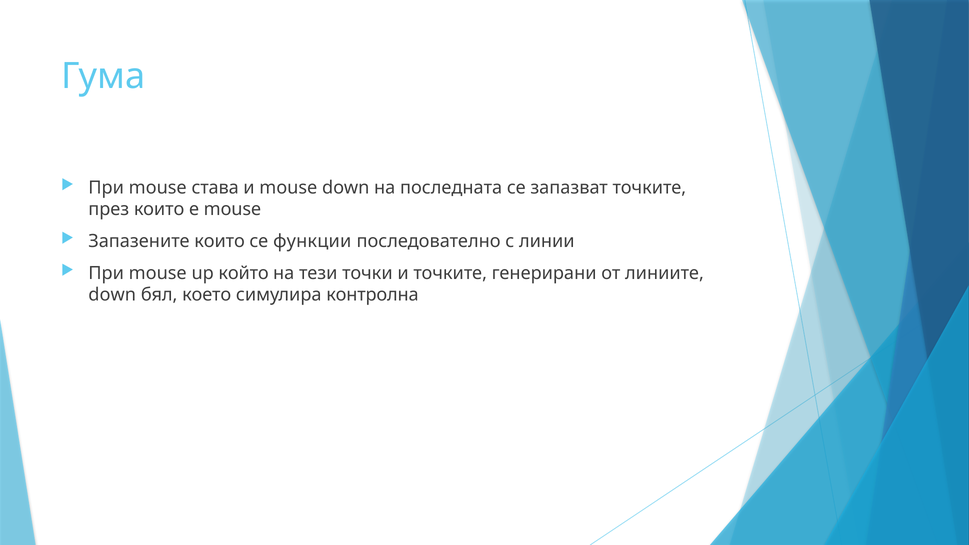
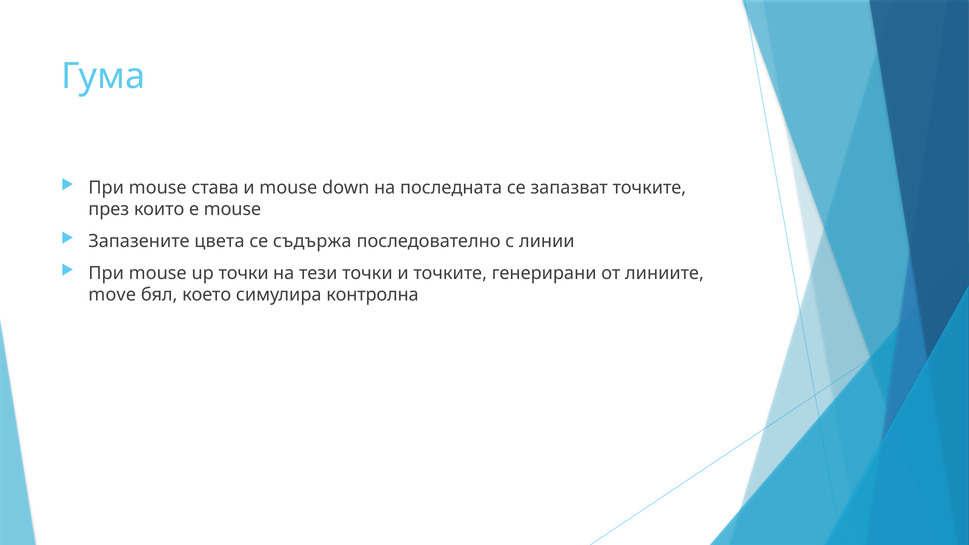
Запазените които: които -> цвета (219, 241)
функции: функции -> съдържа (312, 241)
up който: който -> точки (244, 273)
down: down -> move (112, 295)
